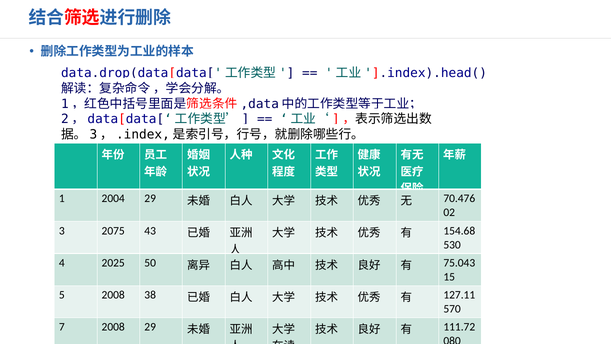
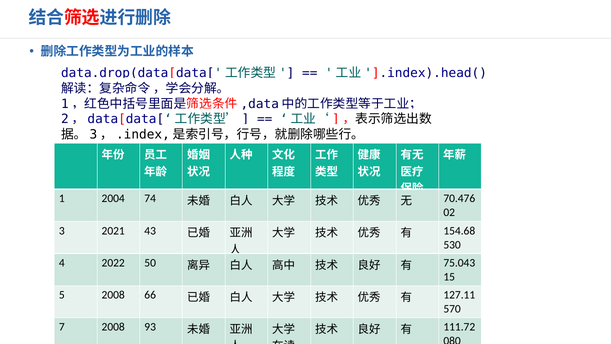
2004 29: 29 -> 74 (150, 198)
2075: 2075 -> 2021 (113, 231)
2025: 2025 -> 2022 (113, 263)
38: 38 -> 66 (150, 295)
2008 29: 29 -> 93 (150, 327)
